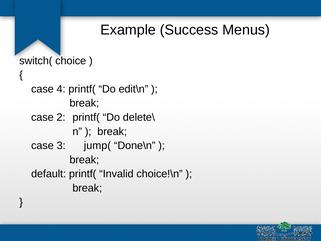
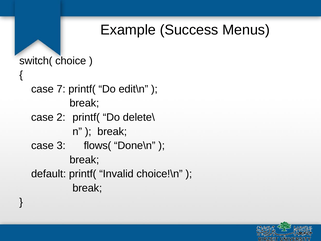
4: 4 -> 7 (61, 89)
jump(: jump( -> flows( (98, 145)
